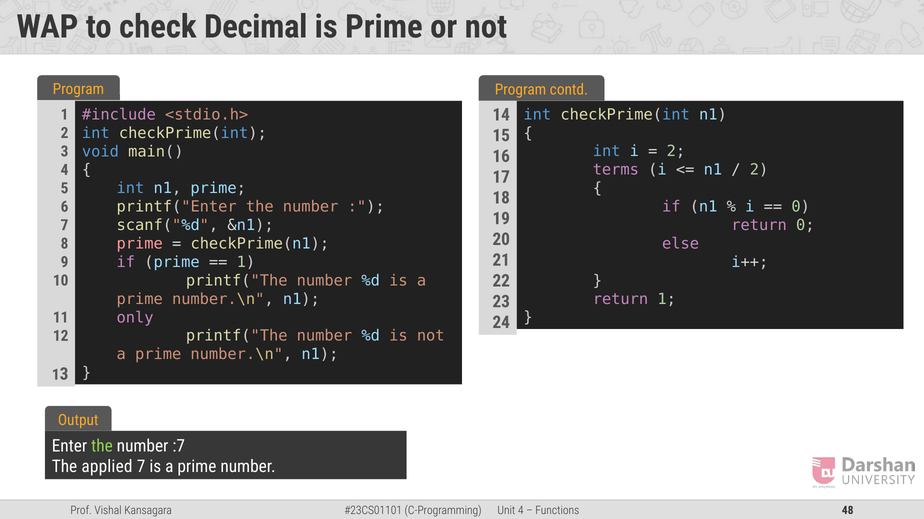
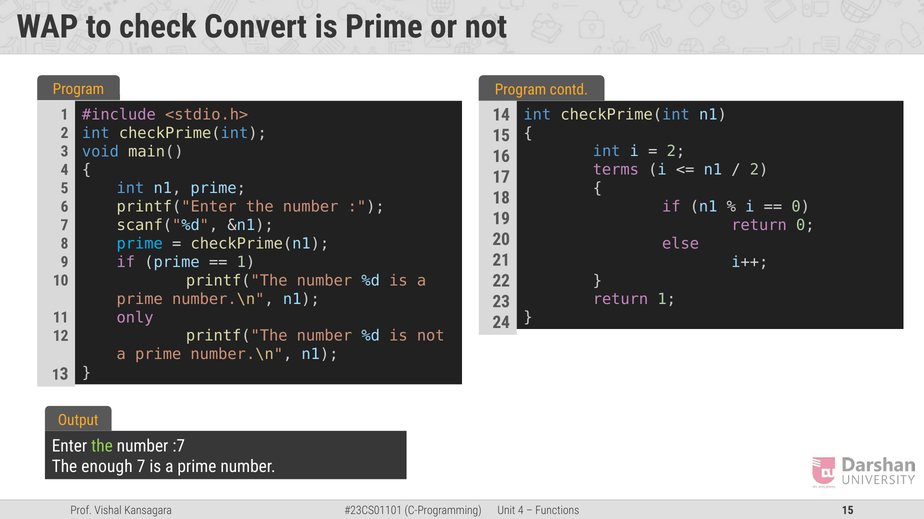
Decimal: Decimal -> Convert (256, 27)
prime colour: pink -> light blue (140, 244)
applied: applied -> enough (107, 467)
48: 48 -> 15 (848, 511)
